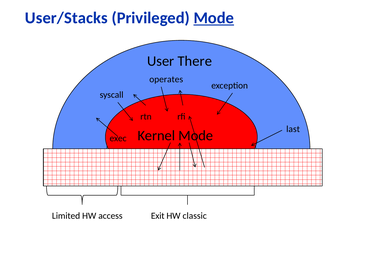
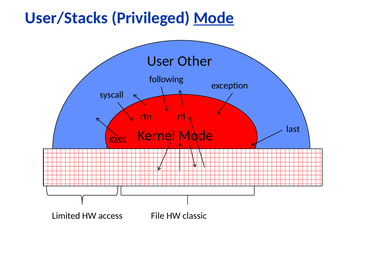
There: There -> Other (195, 61)
operates: operates -> following (166, 79)
exec underline: none -> present (118, 138)
Exit: Exit -> File (158, 216)
